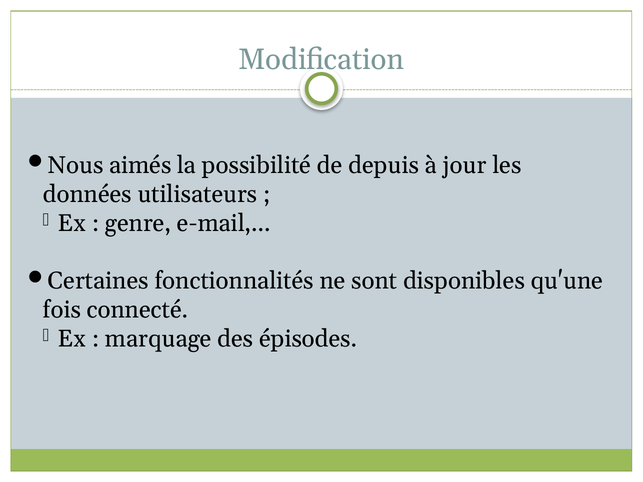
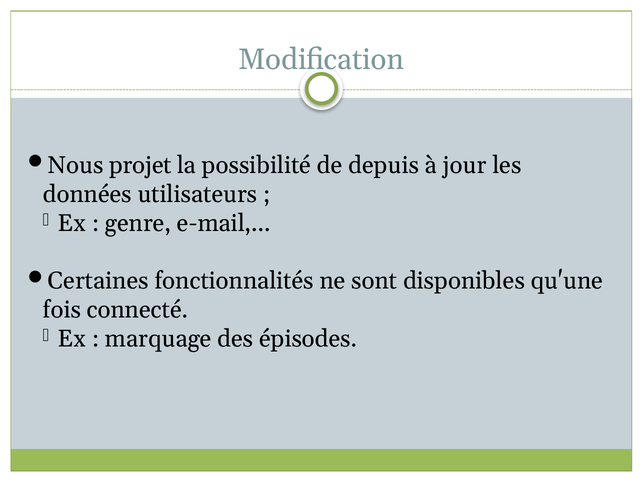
aimés: aimés -> projet (141, 165)
